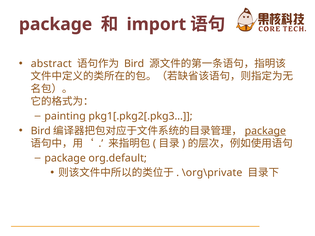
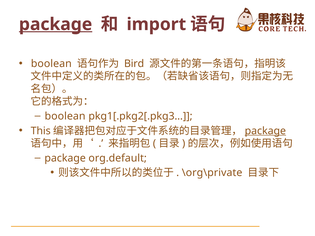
package underline: none -> present (56, 24)
abstract: abstract -> boolean (51, 64)
painting: painting -> boolean (65, 116)
Bird: Bird -> This (41, 131)
